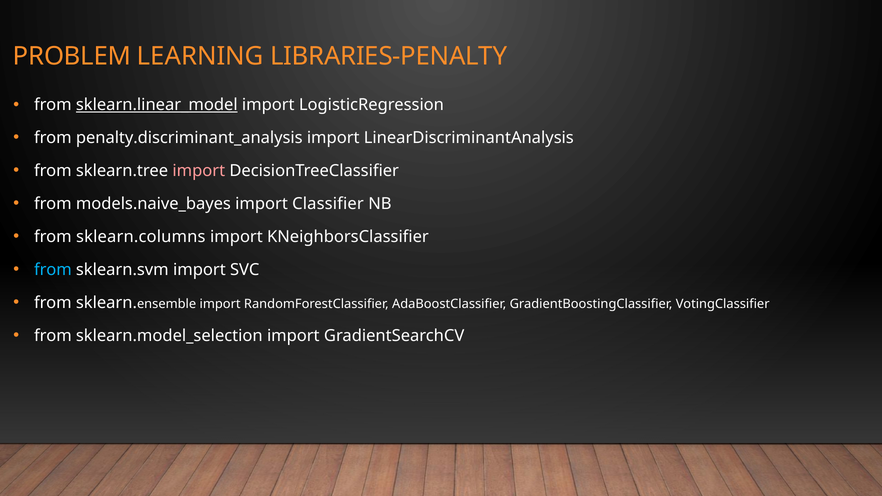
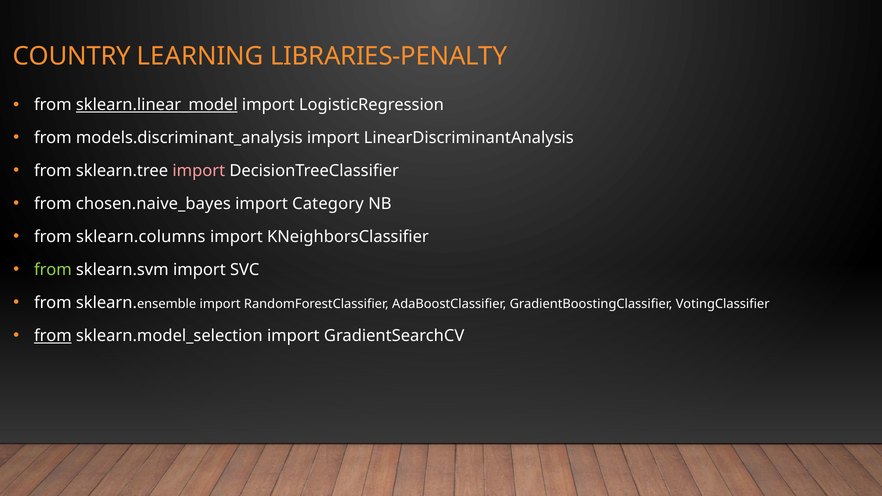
PROBLEM: PROBLEM -> COUNTRY (72, 56)
penalty.discriminant_analysis: penalty.discriminant_analysis -> models.discriminant_analysis (189, 138)
models.naive_bayes: models.naive_bayes -> chosen.naive_bayes (153, 204)
Classifier: Classifier -> Category (328, 204)
from colour: light blue -> light green (53, 270)
from underline: none -> present (53, 336)
